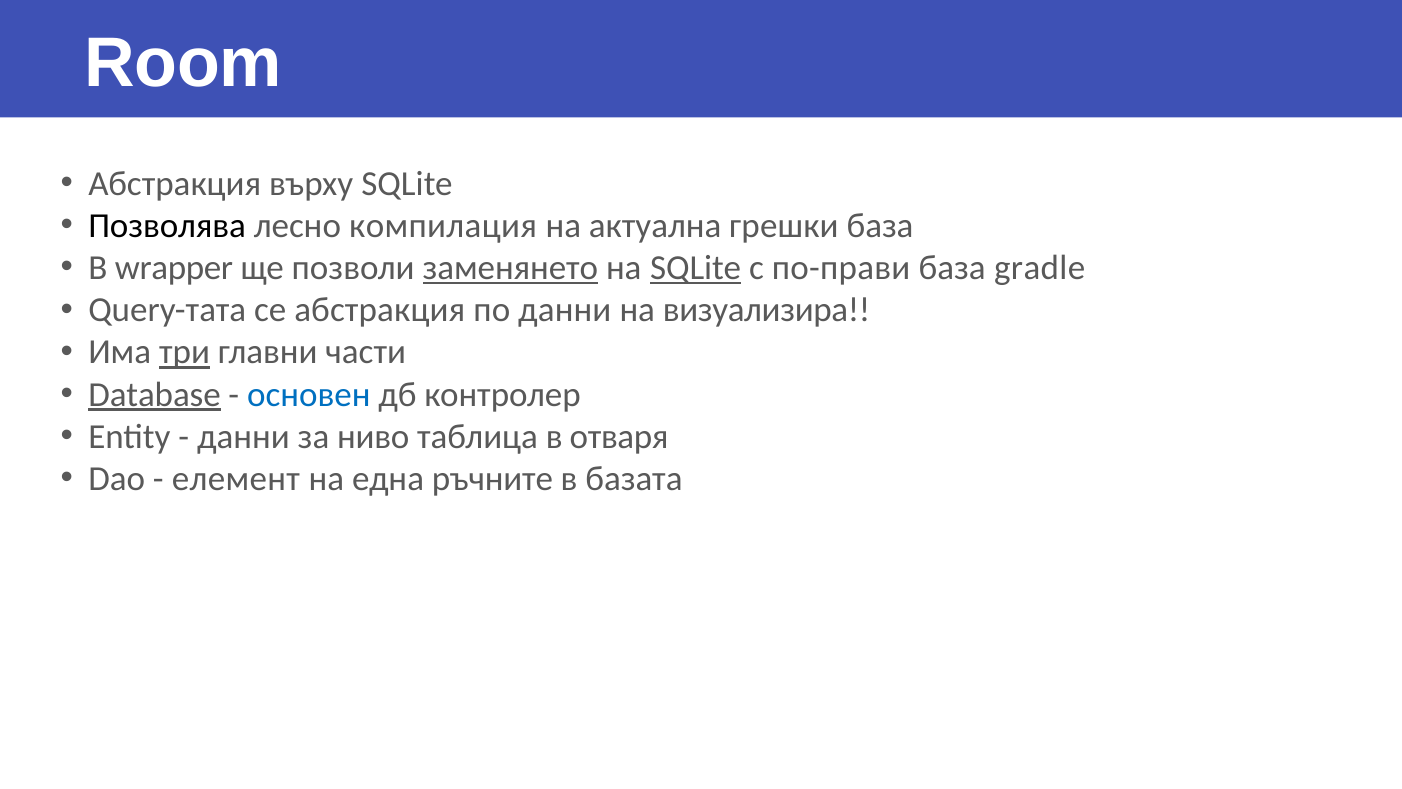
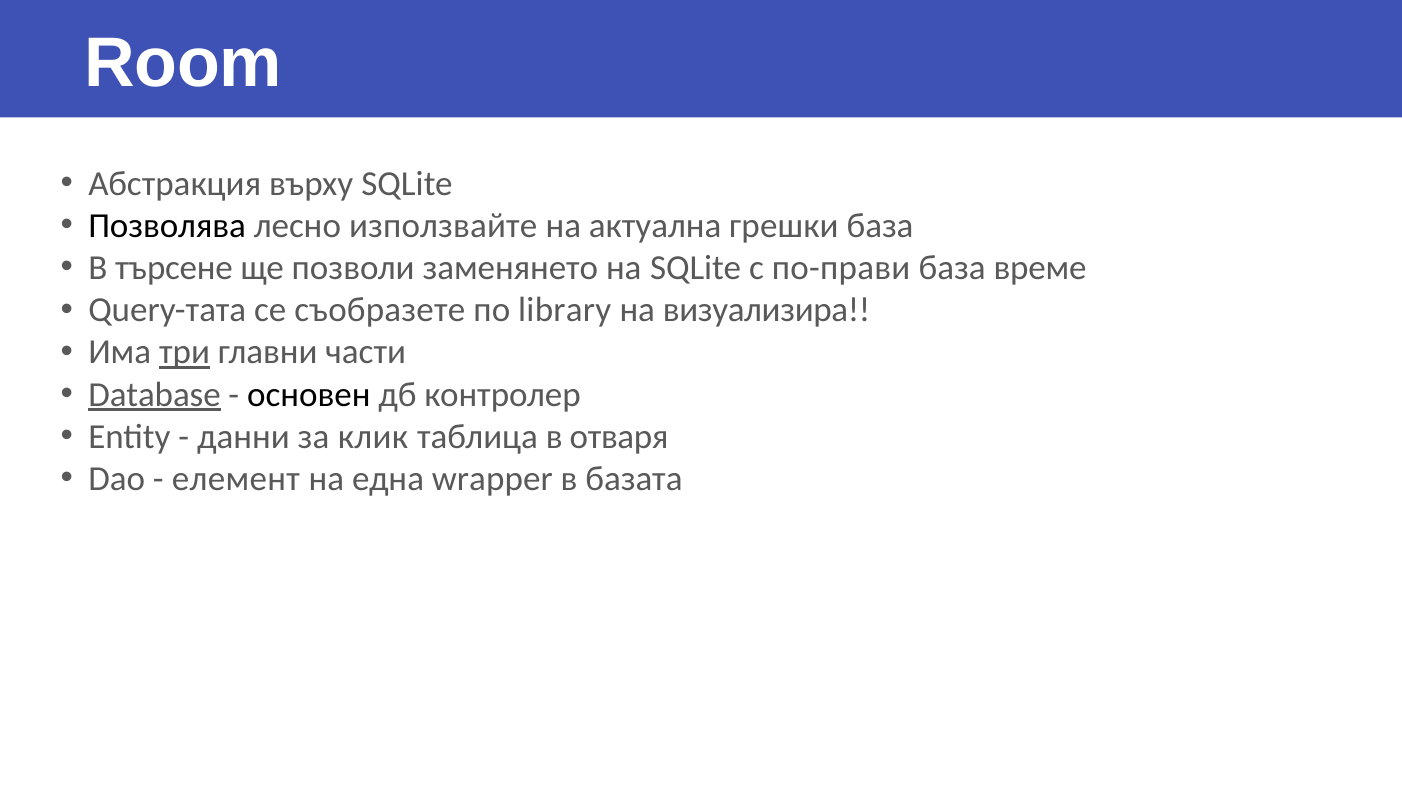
компилация: компилация -> използвайте (443, 226)
wrapper: wrapper -> търсене (174, 268)
заменянето underline: present -> none (510, 268)
SQLite underline: present -> none (696, 268)
gradle: gradle -> време (1040, 268)
абстракция: абстракция -> съобразете (380, 310)
по данни: данни -> library (565, 310)
основен colour: blue -> black (309, 394)
ниво: ниво -> клик (373, 436)
ръчните: ръчните -> wrapper (492, 478)
